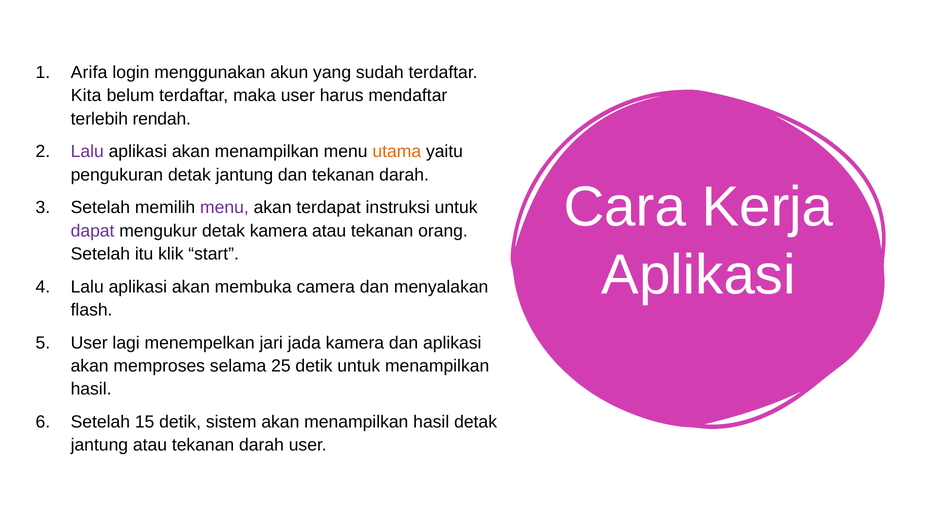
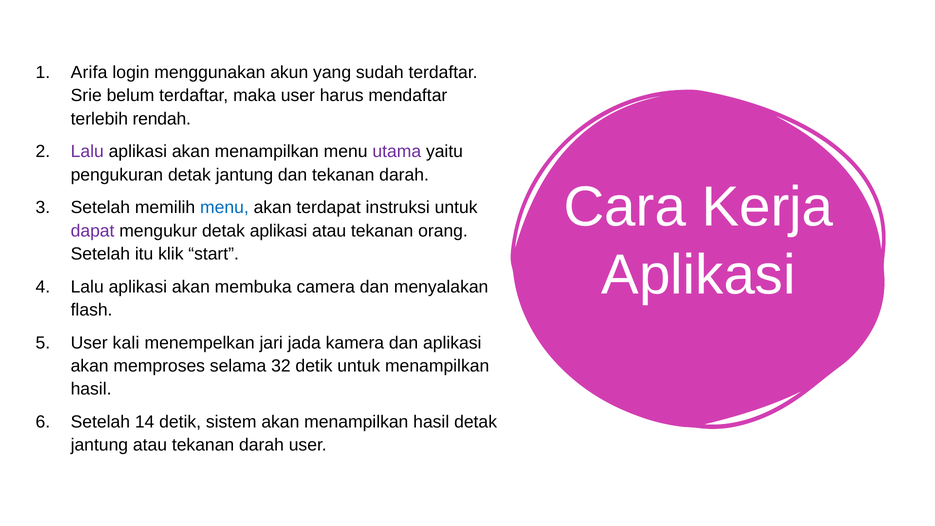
Kita: Kita -> Srie (86, 96)
utama colour: orange -> purple (397, 152)
menu colour: purple -> blue (224, 208)
detak kamera: kamera -> aplikasi (279, 231)
lagi: lagi -> kali (126, 343)
25: 25 -> 32 (281, 366)
15: 15 -> 14 (145, 422)
